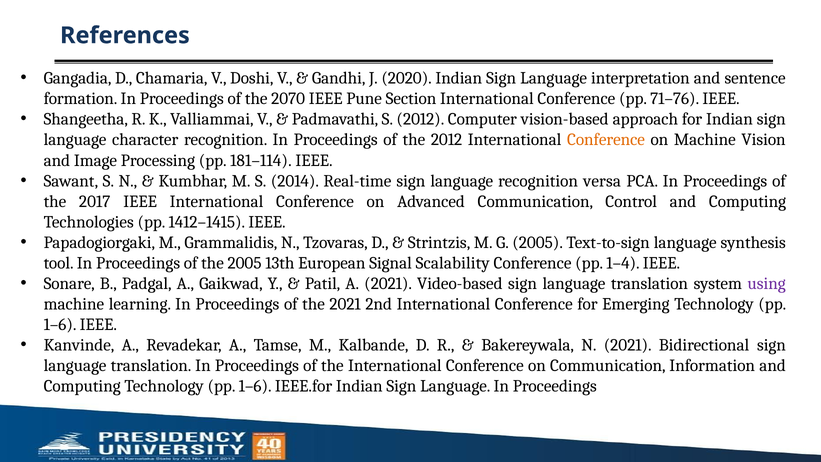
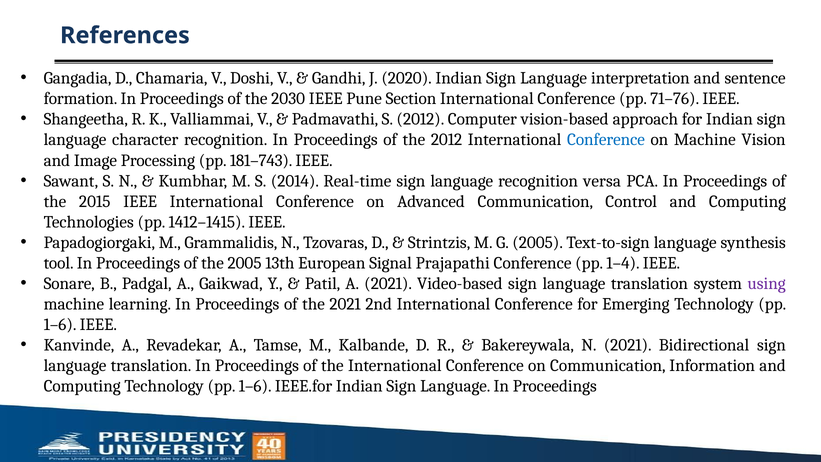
2070: 2070 -> 2030 (288, 99)
Conference colour: orange -> blue (606, 140)
181–114: 181–114 -> 181–743 (261, 160)
2017: 2017 -> 2015 (95, 201)
Scalability: Scalability -> Prajapathi (453, 263)
